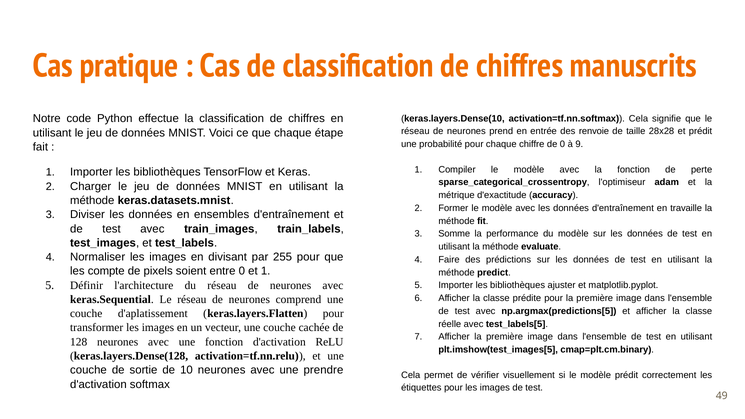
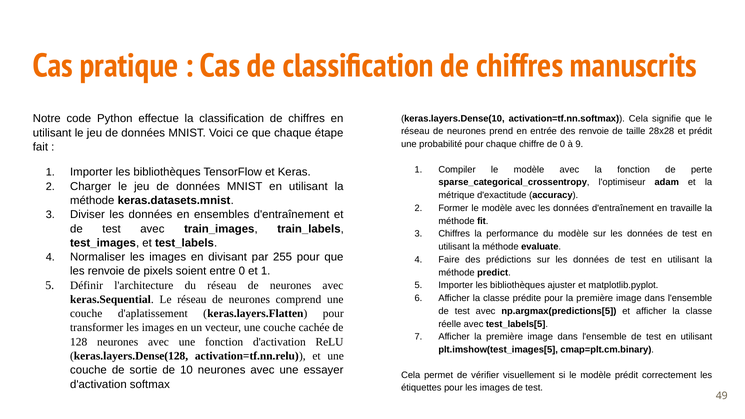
Somme: Somme -> Chiffres (454, 234)
les compte: compte -> renvoie (106, 271)
prendre: prendre -> essayer (323, 370)
